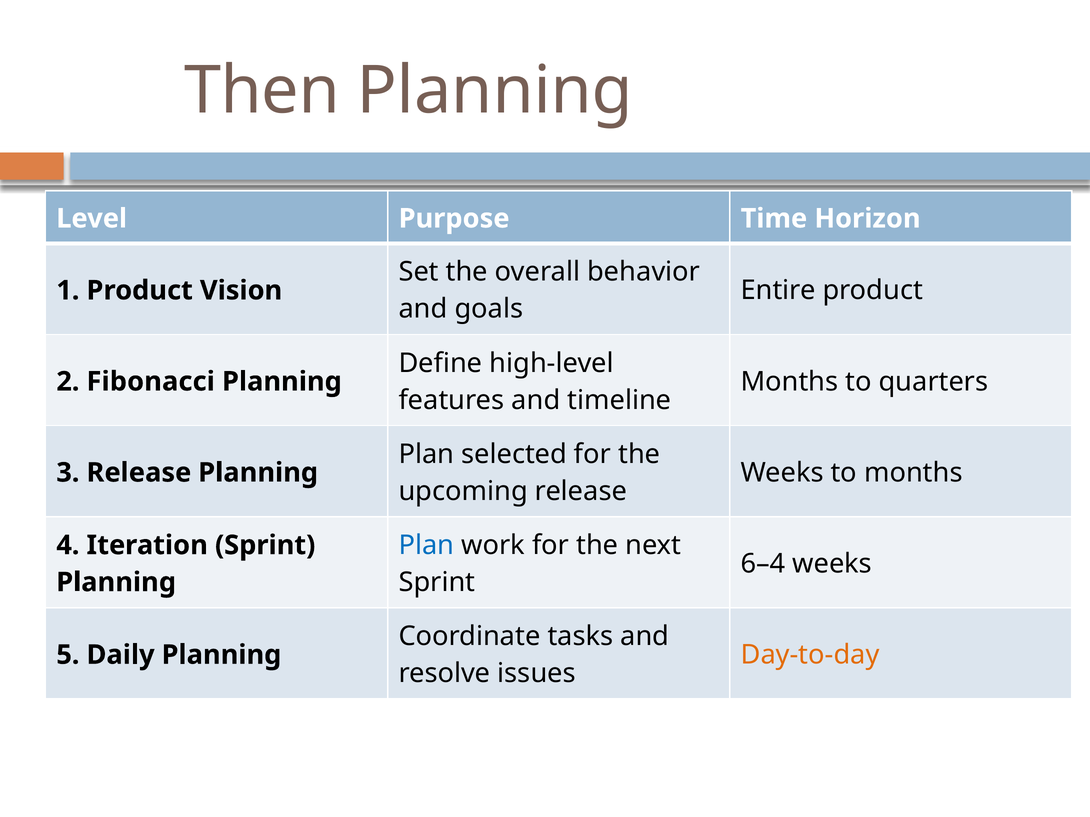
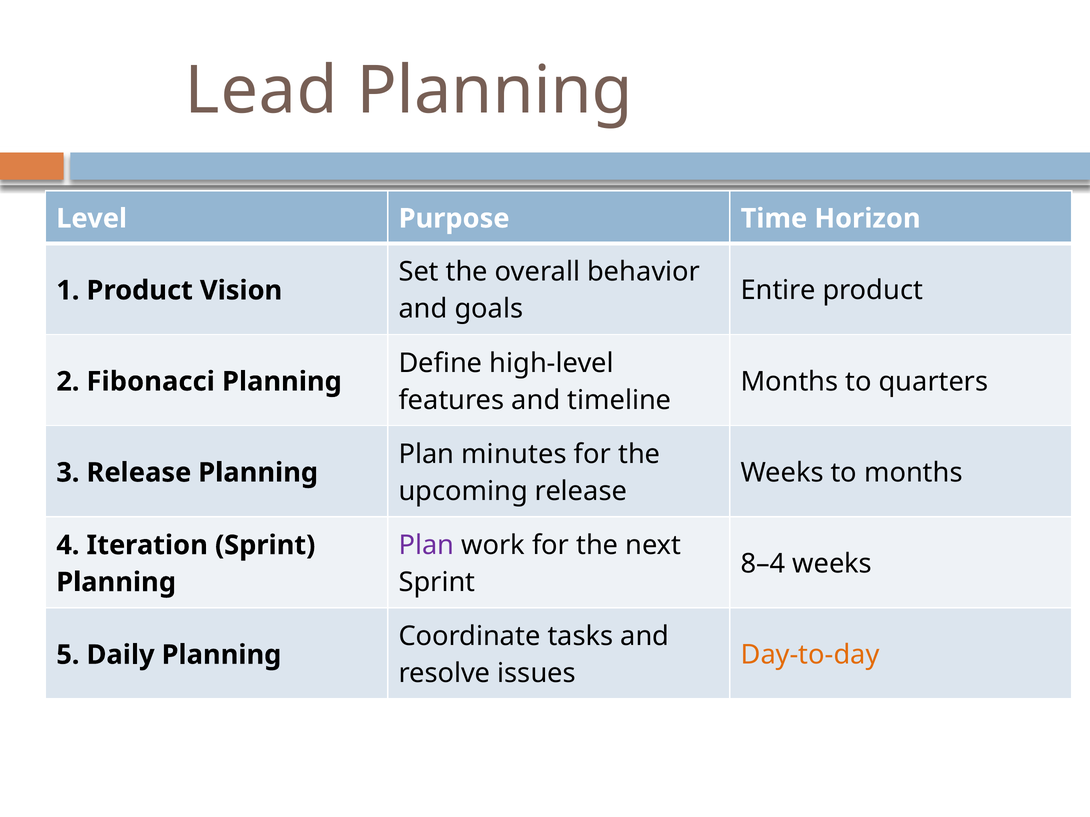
Then: Then -> Lead (261, 91)
selected: selected -> minutes (514, 454)
Plan colour: blue -> purple (426, 546)
6–4: 6–4 -> 8–4 (763, 564)
